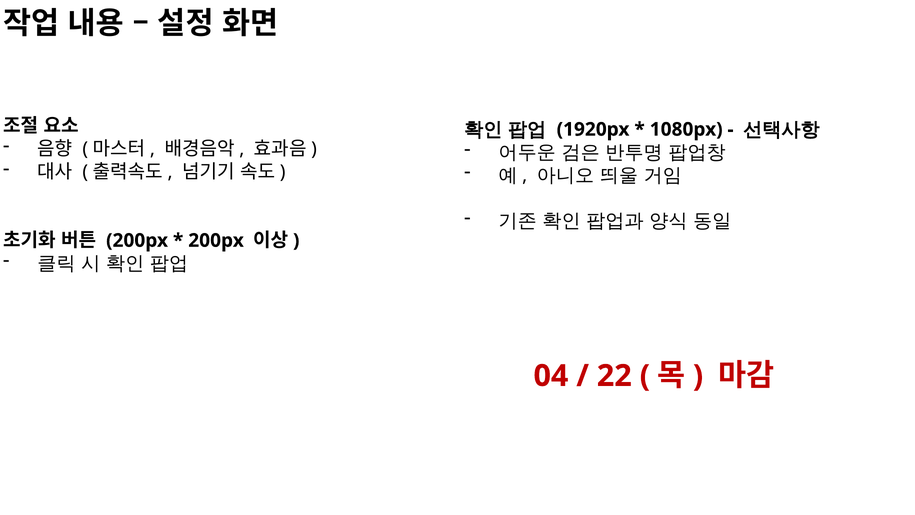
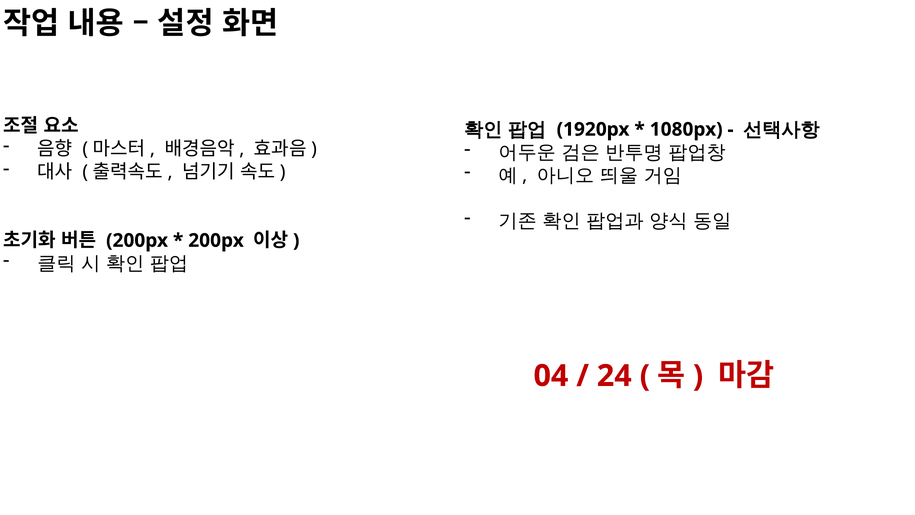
22: 22 -> 24 (614, 376)
